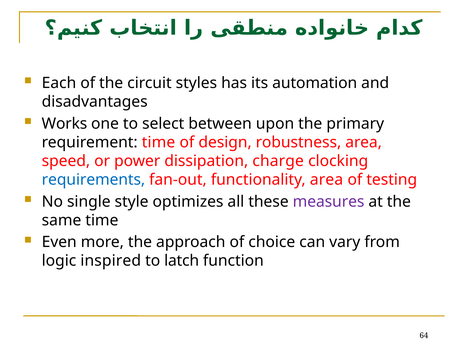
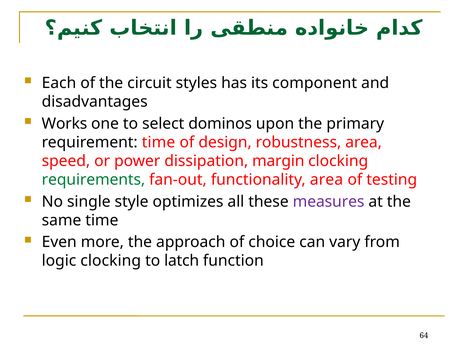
automation: automation -> component (315, 83)
between: between -> dominos (220, 124)
charge: charge -> margin (278, 161)
requirements colour: blue -> green (93, 180)
logic inspired: inspired -> clocking (111, 261)
